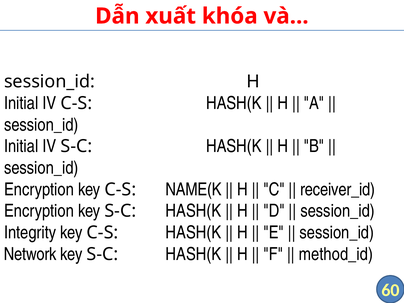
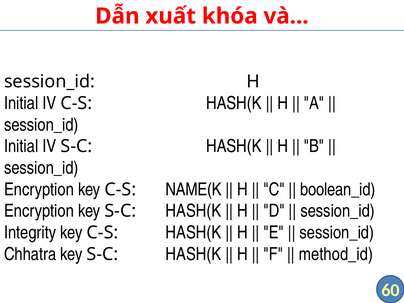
receiver_id: receiver_id -> boolean_id (338, 189)
Network: Network -> Chhatra (30, 254)
